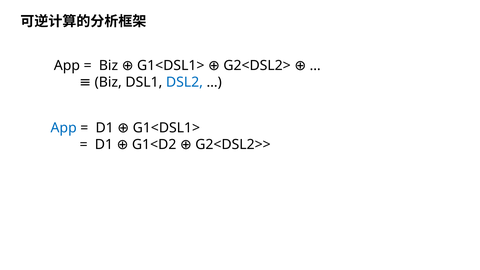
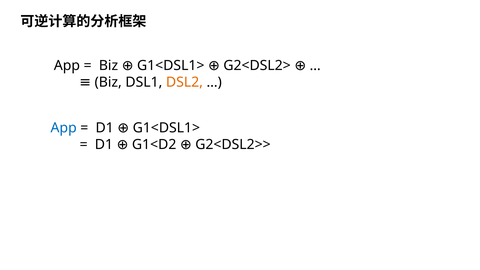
DSL2 colour: blue -> orange (184, 82)
